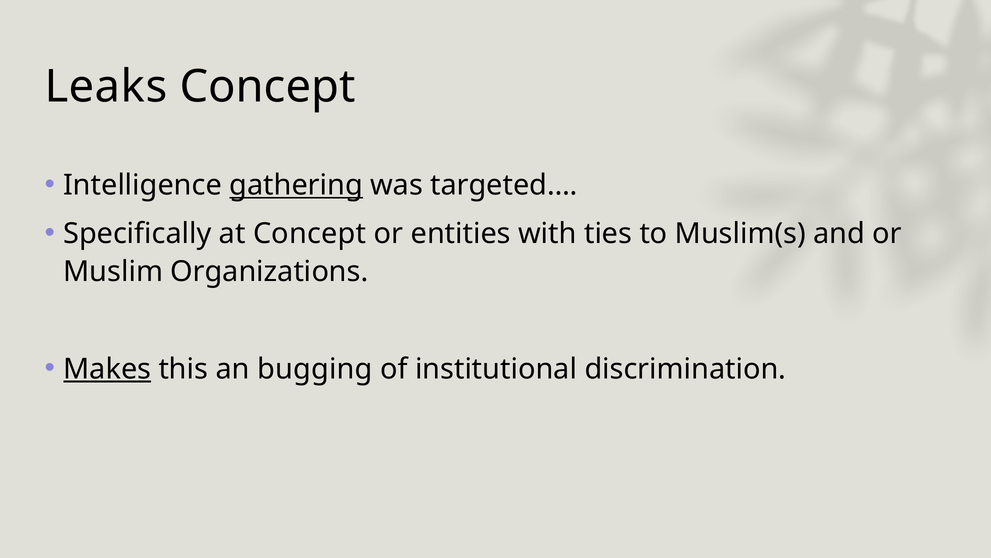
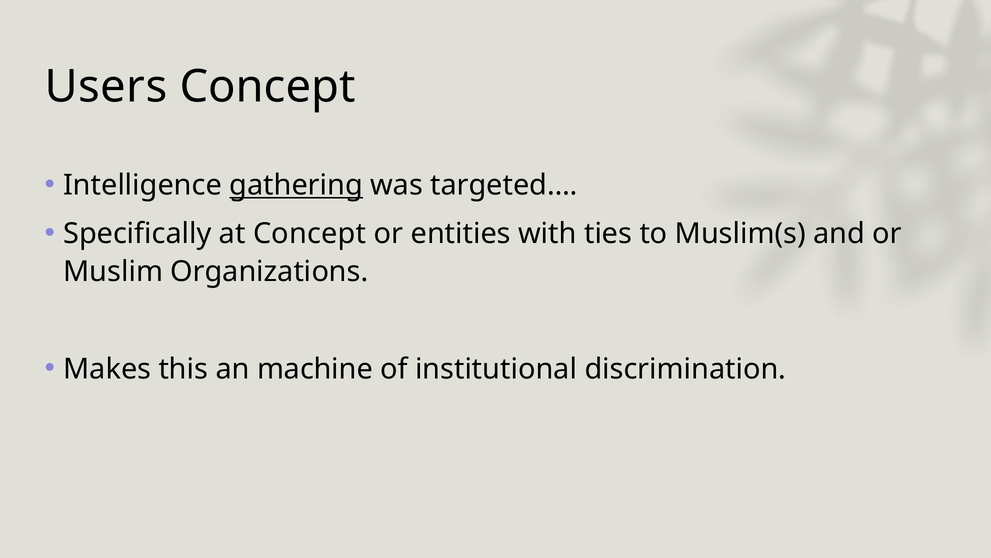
Leaks: Leaks -> Users (106, 87)
Makes underline: present -> none (107, 369)
bugging: bugging -> machine (315, 369)
